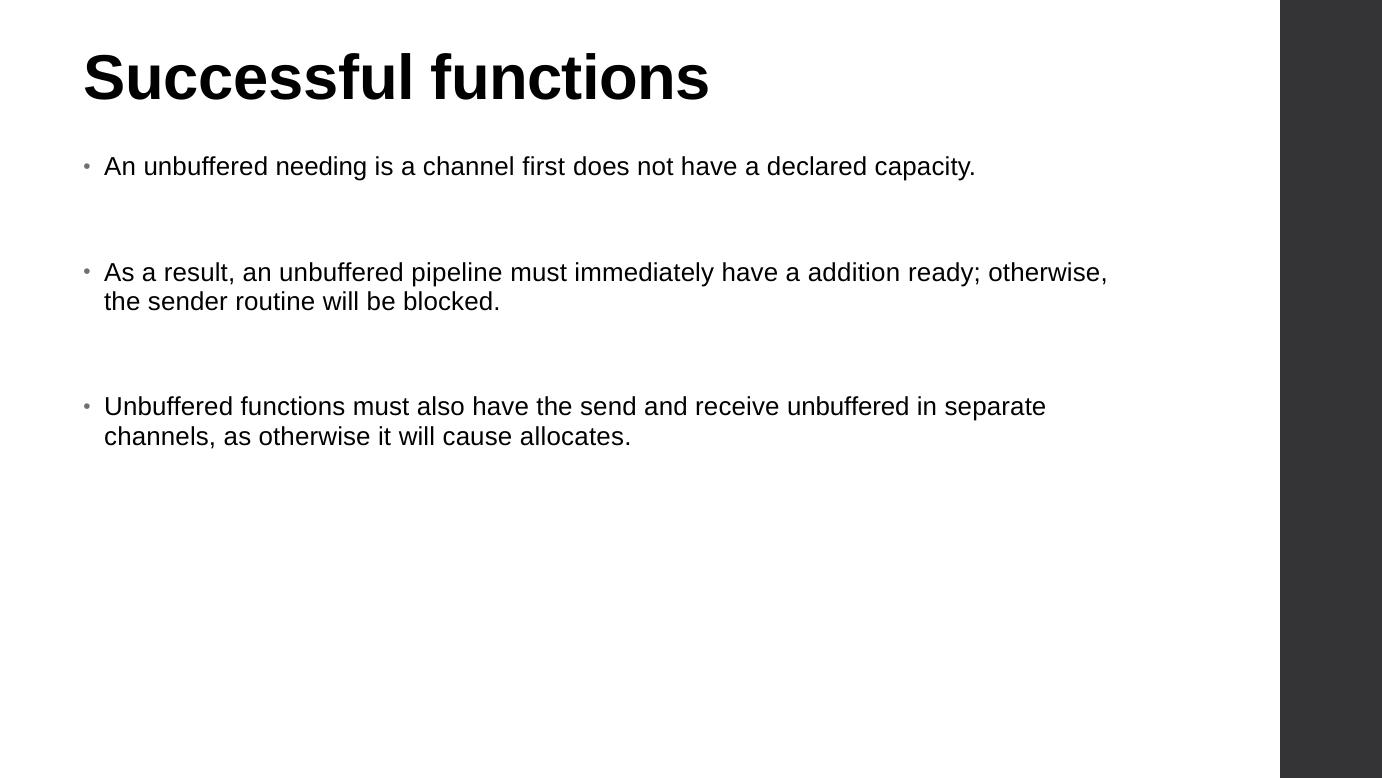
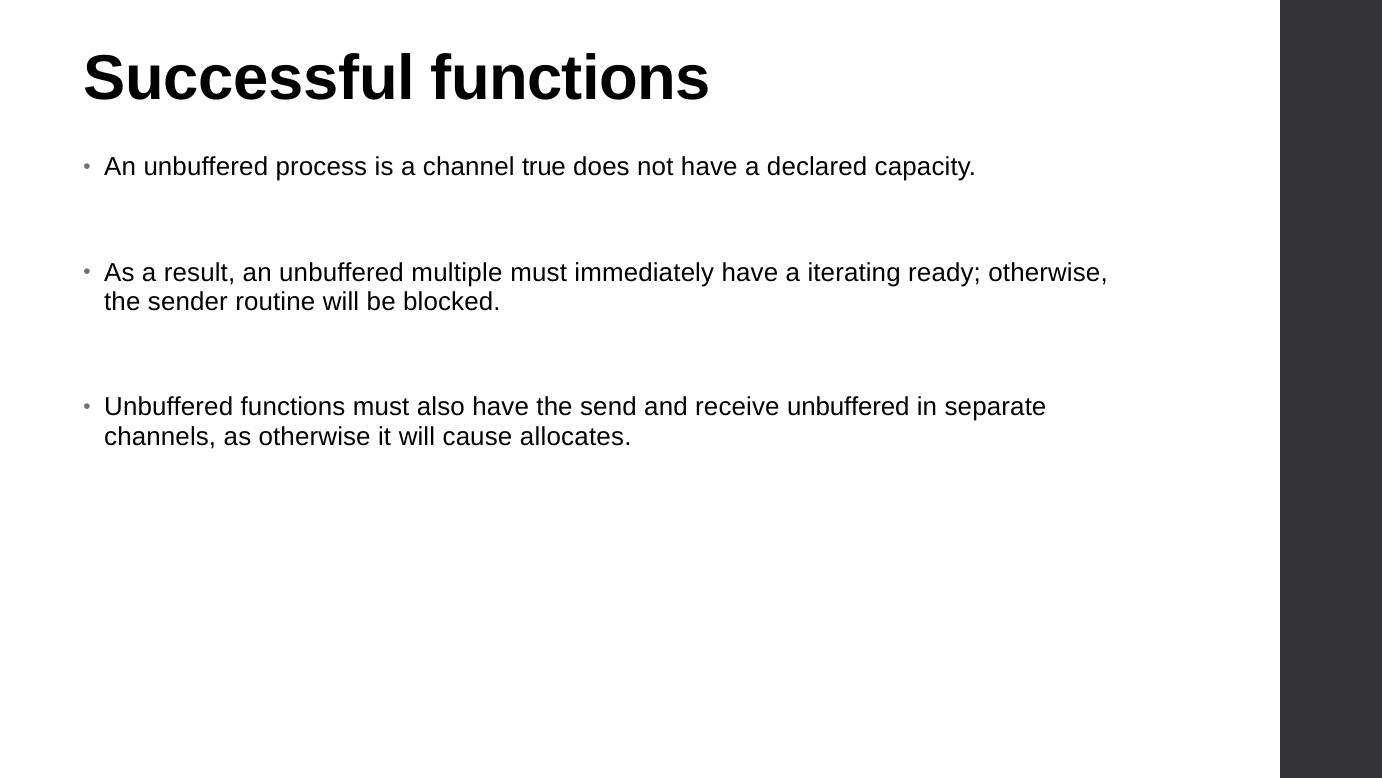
needing: needing -> process (321, 167)
first: first -> true (544, 167)
pipeline: pipeline -> multiple (457, 272)
addition: addition -> iterating (854, 272)
